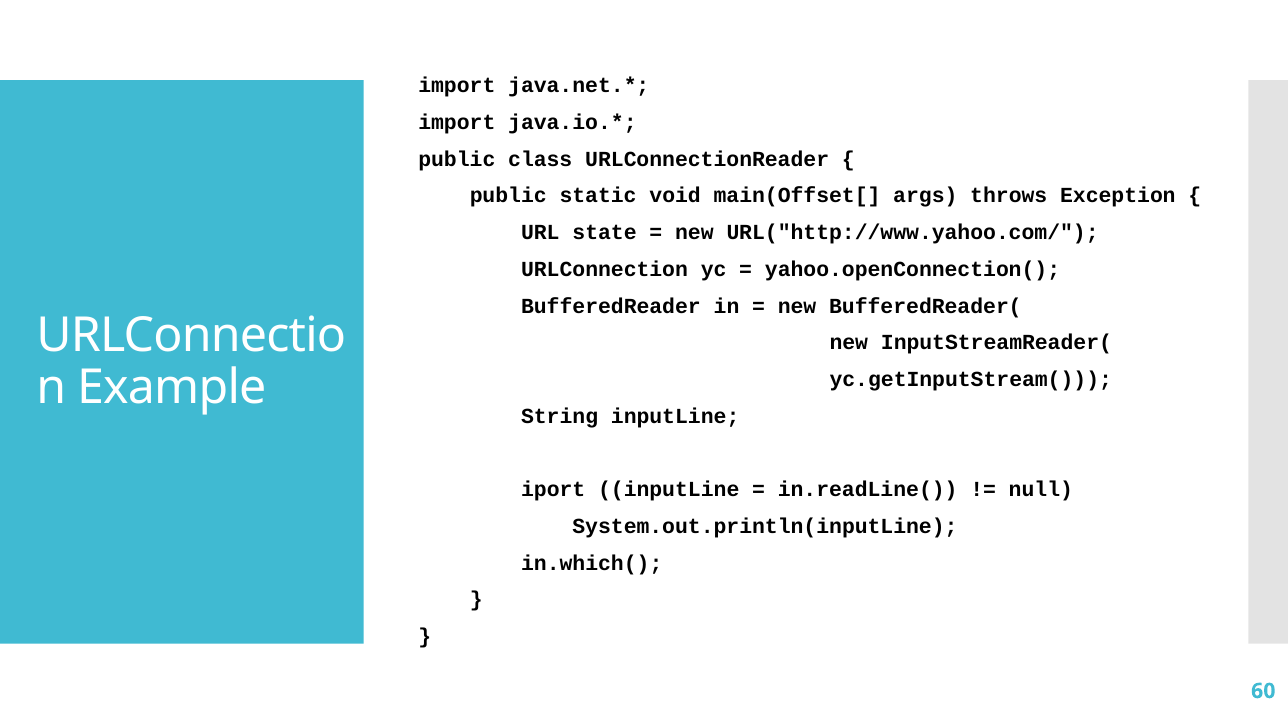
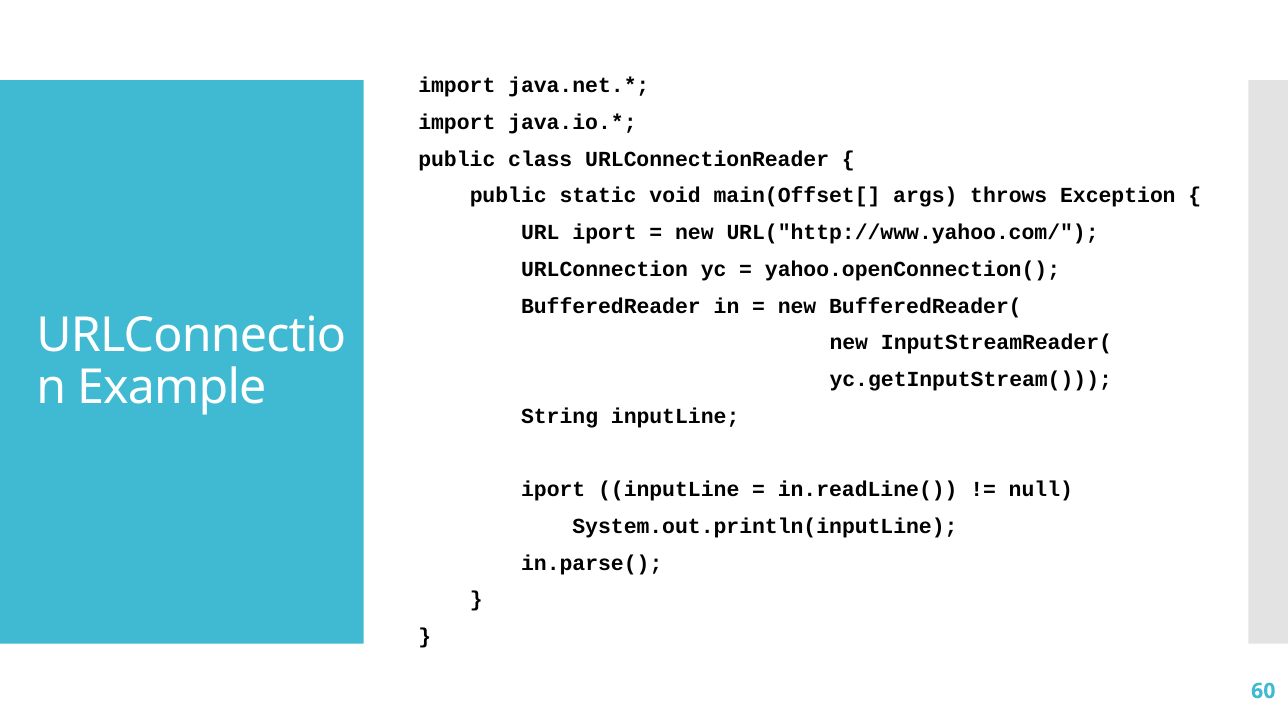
URL state: state -> iport (605, 232)
in.which(: in.which( -> in.parse( (592, 563)
